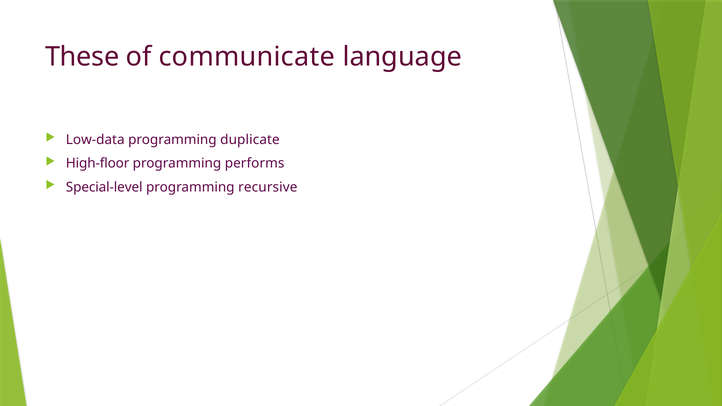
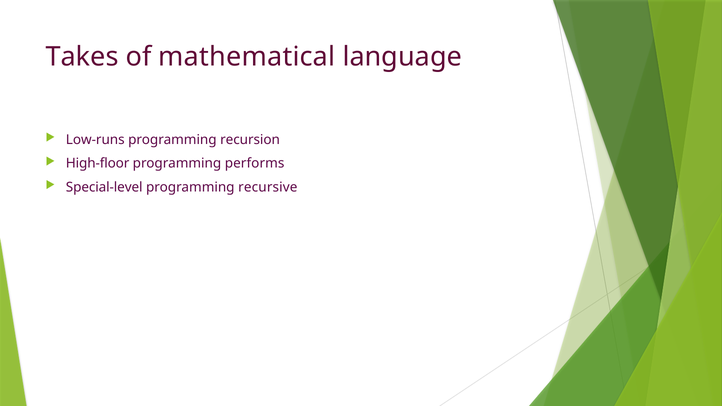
These: These -> Takes (82, 57)
communicate: communicate -> mathematical (247, 57)
Low-data: Low-data -> Low-runs (95, 140)
duplicate: duplicate -> recursion (250, 140)
